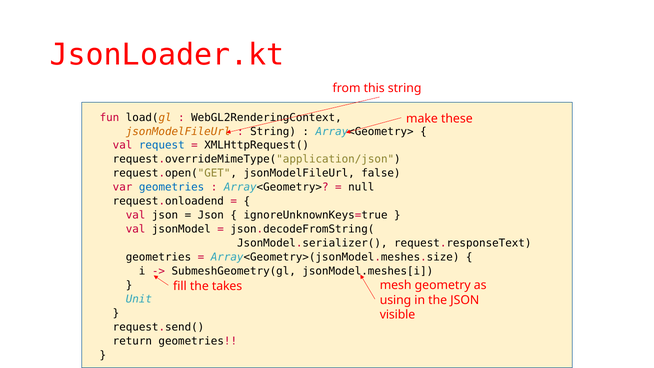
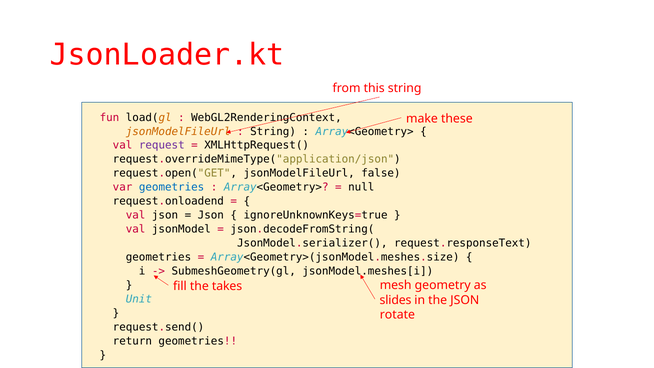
request colour: blue -> purple (162, 145)
using: using -> slides (396, 300)
visible: visible -> rotate (397, 315)
